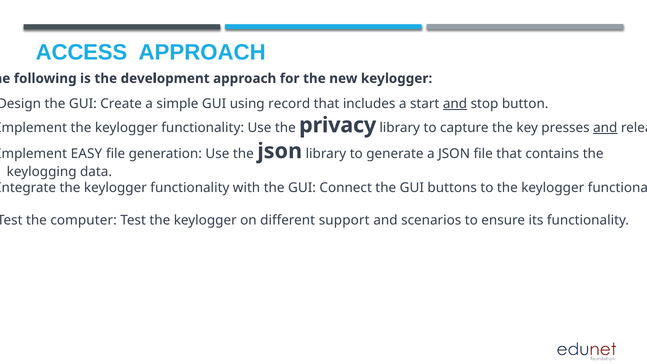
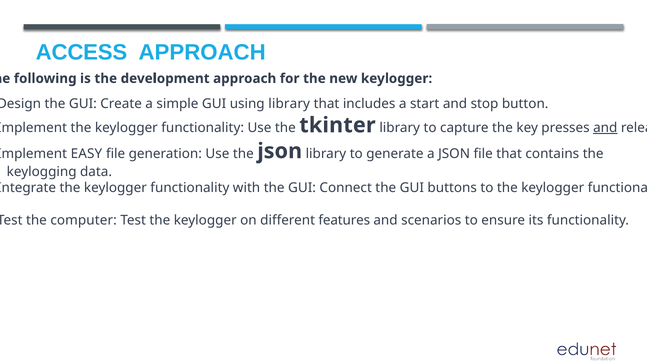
using record: record -> library (289, 104)
and underline: present -> none (455, 104)
privacy: privacy -> tkinter (337, 125)
support: support -> features (344, 220)
